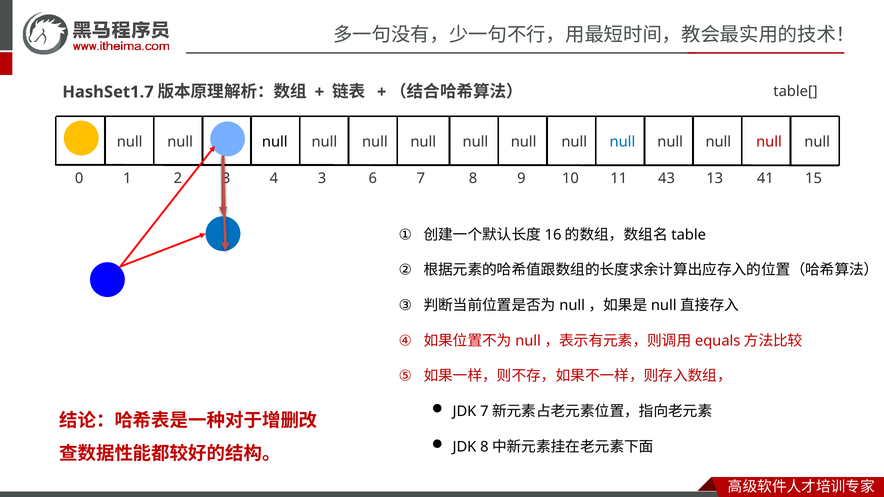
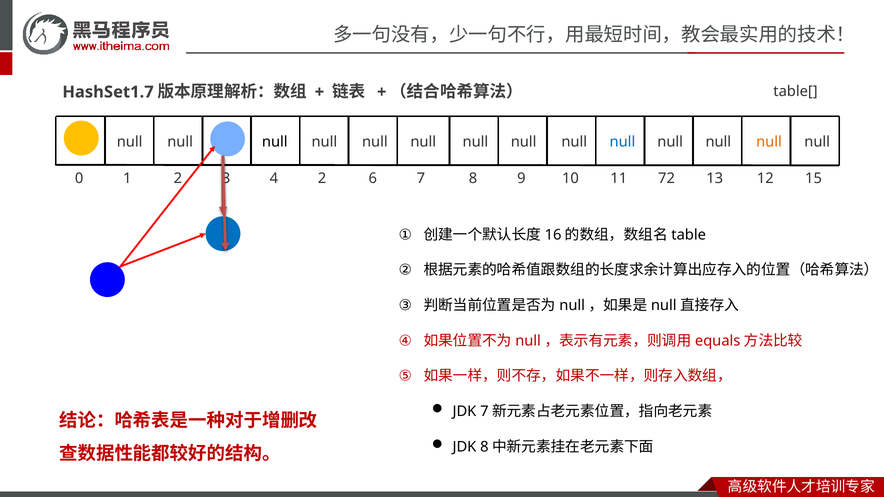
null colour: red -> orange (769, 142)
4 3: 3 -> 2 (322, 178)
43: 43 -> 72 (667, 178)
41: 41 -> 12 (765, 178)
